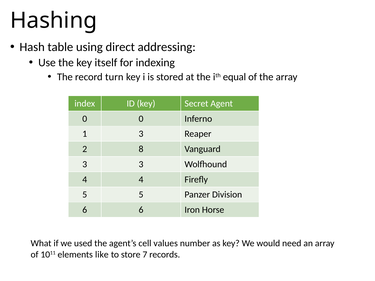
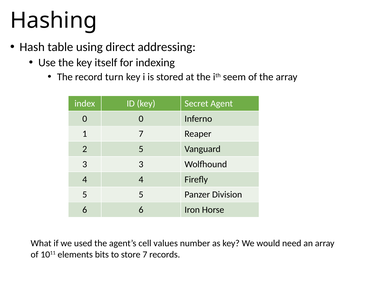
equal: equal -> seem (234, 77)
1 3: 3 -> 7 (141, 134)
2 8: 8 -> 5 (141, 149)
like: like -> bits (102, 255)
